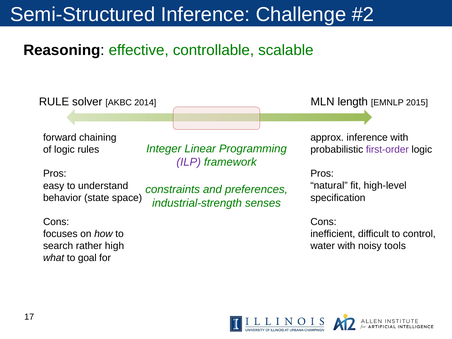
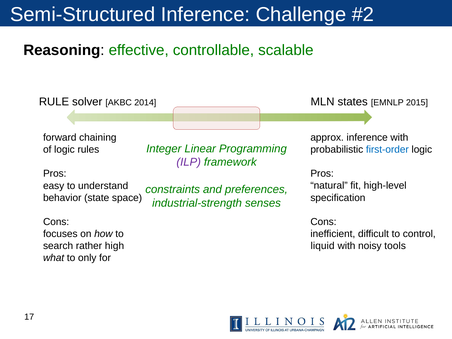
length: length -> states (353, 102)
first-order colour: purple -> blue (387, 150)
water: water -> liquid (323, 246)
goal: goal -> only (87, 258)
